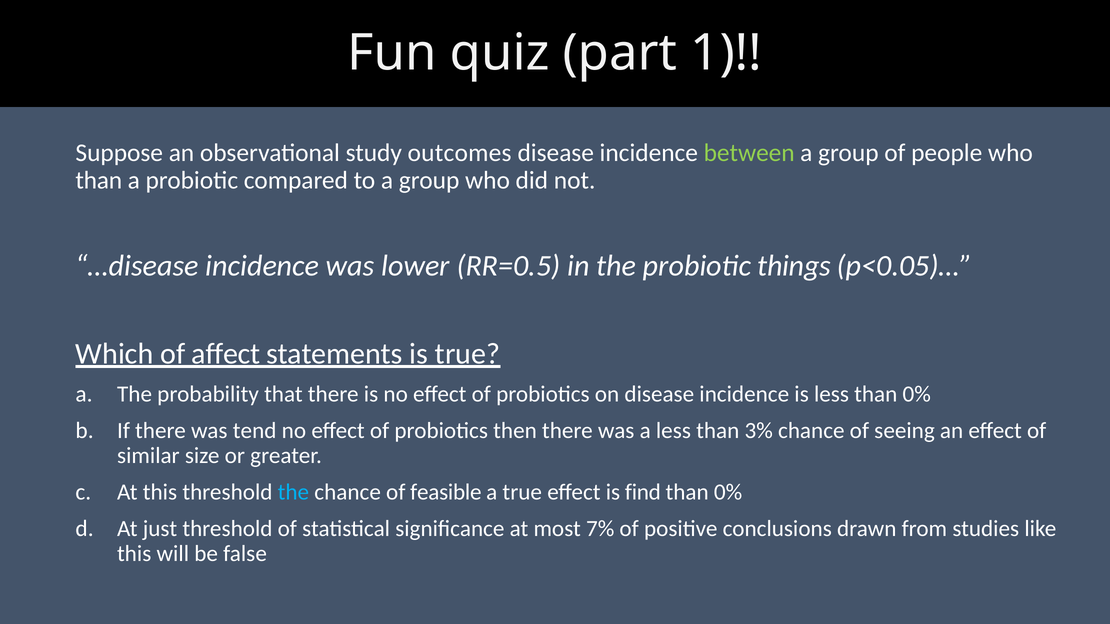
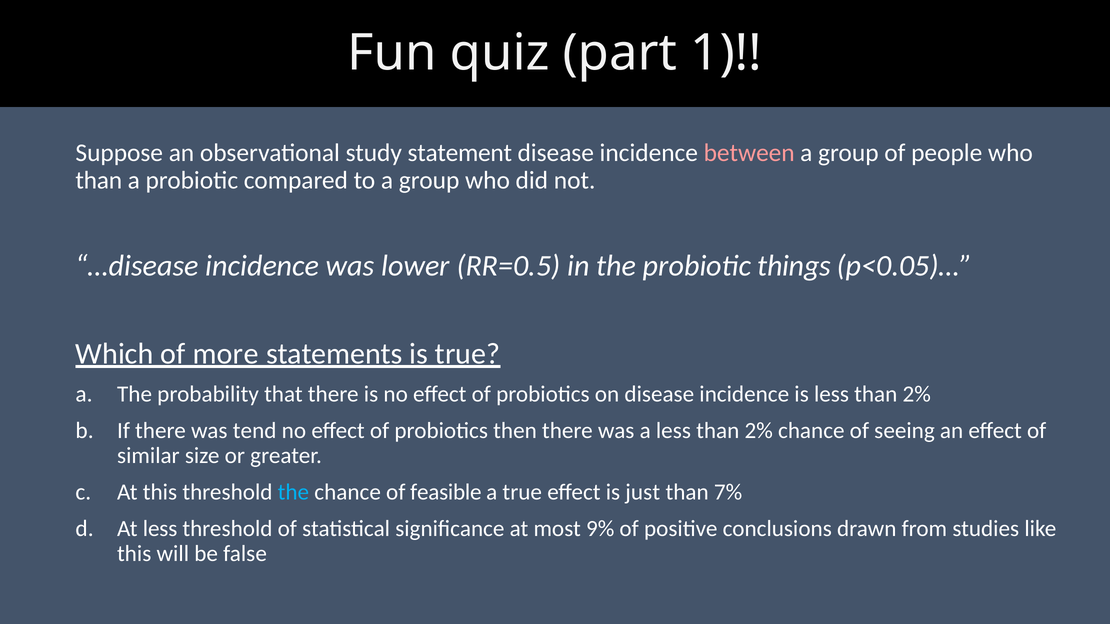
outcomes: outcomes -> statement (460, 153)
between colour: light green -> pink (749, 153)
affect: affect -> more (226, 354)
is less than 0%: 0% -> 2% (917, 394)
a less than 3%: 3% -> 2% (759, 431)
find: find -> just (643, 492)
0%: 0% -> 7% (728, 492)
At just: just -> less (160, 529)
7%: 7% -> 9% (600, 529)
